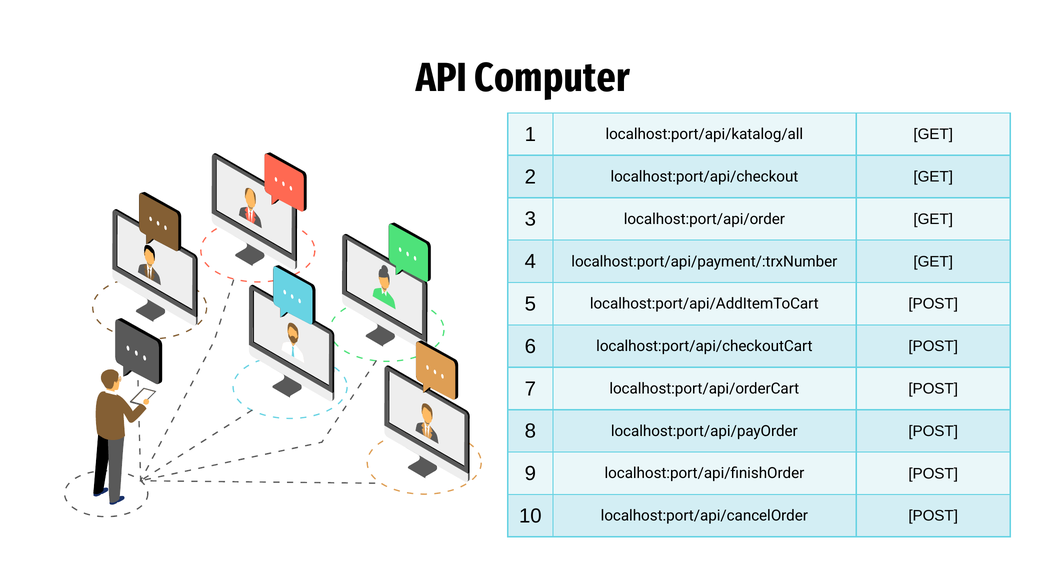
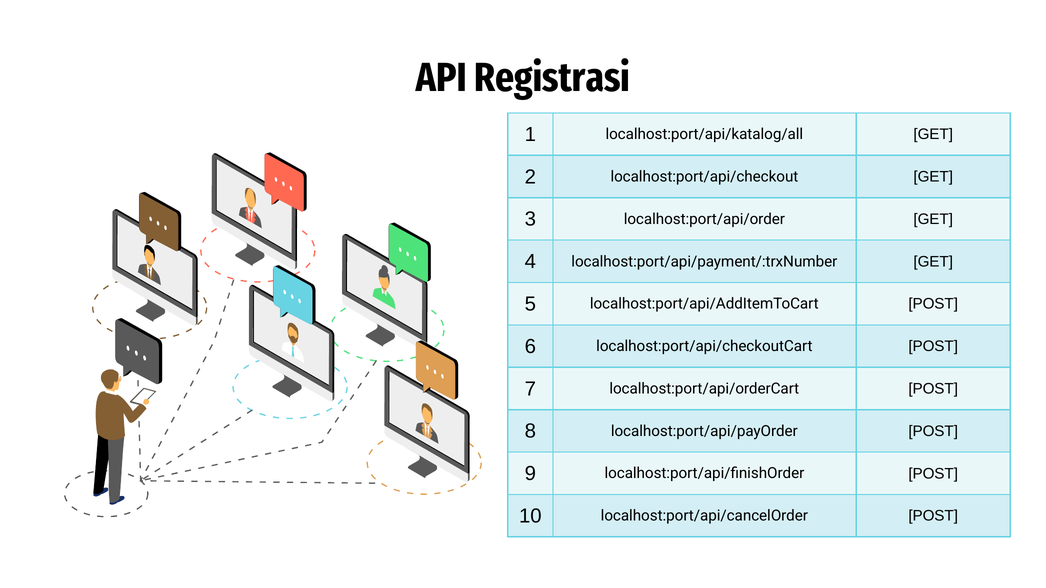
Computer: Computer -> Registrasi (552, 78)
